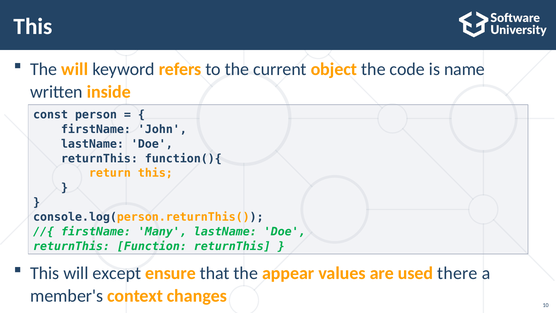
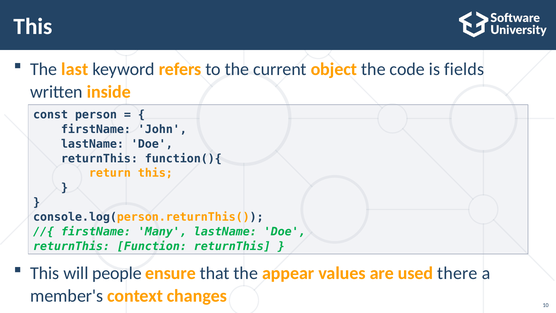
The will: will -> last (75, 69)
name: name -> fields (464, 69)
except: except -> people (117, 273)
